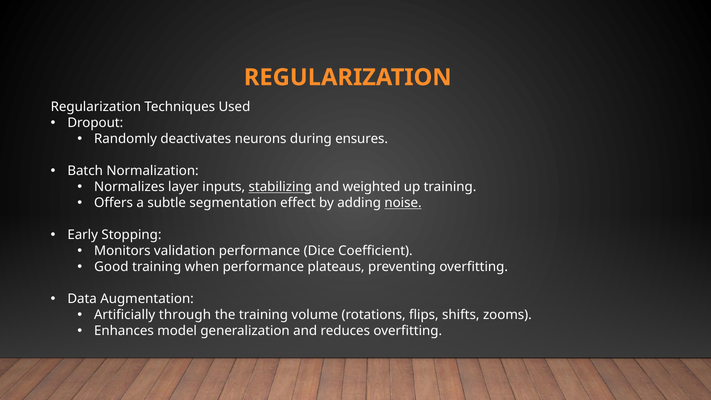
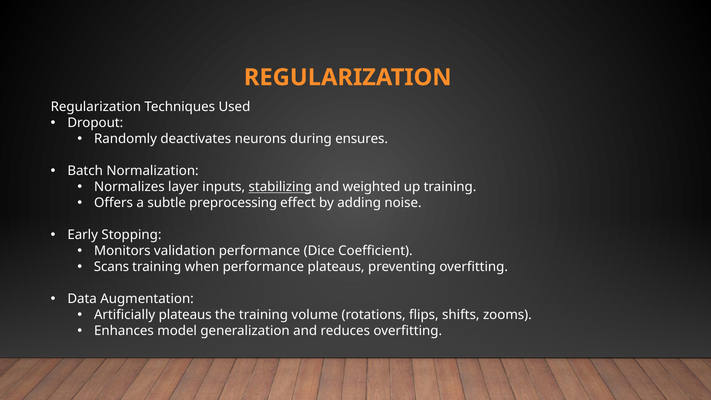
segmentation: segmentation -> preprocessing (233, 203)
noise underline: present -> none (403, 203)
Good: Good -> Scans (111, 267)
Artificially through: through -> plateaus (185, 315)
